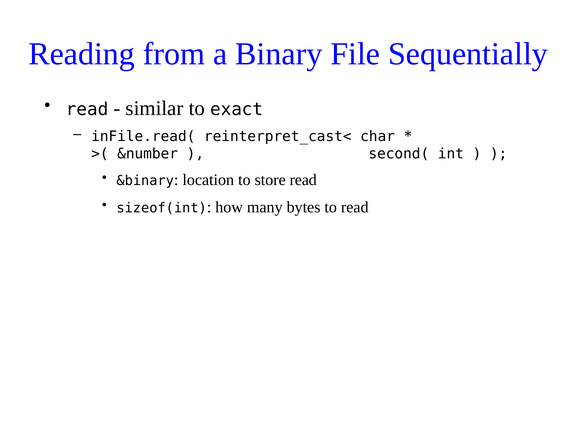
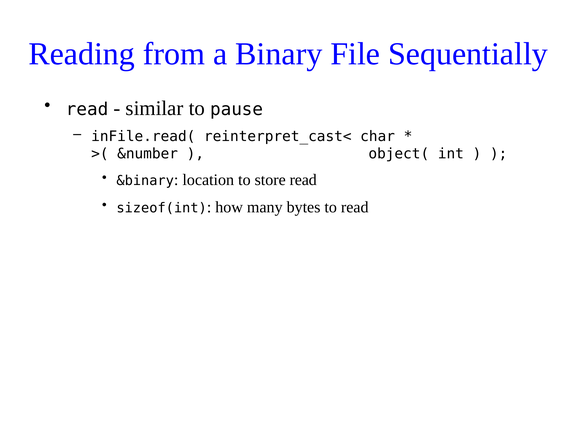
exact: exact -> pause (237, 109)
second(: second( -> object( (399, 153)
